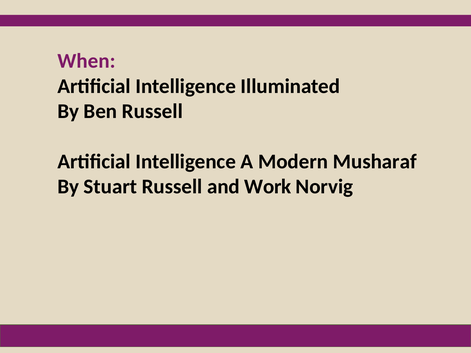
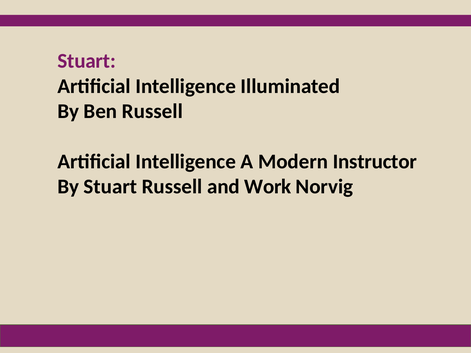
When: When -> Stuart (87, 61)
Musharaf: Musharaf -> Instructor (375, 162)
